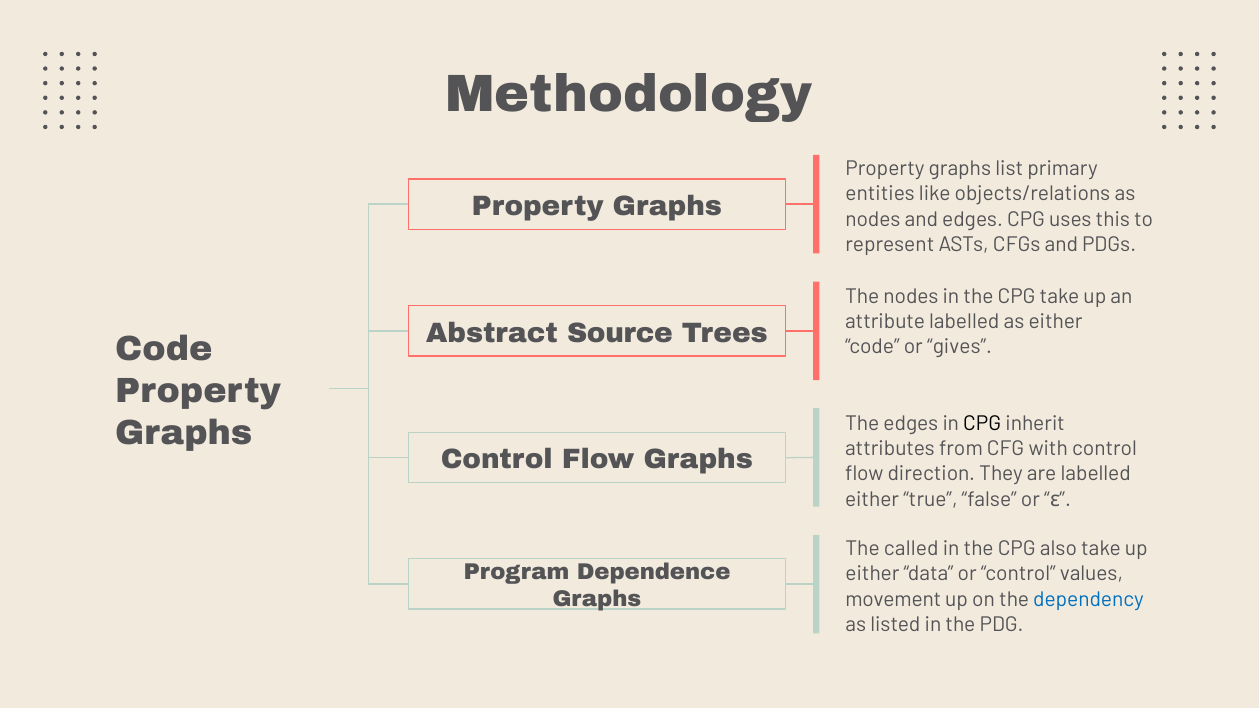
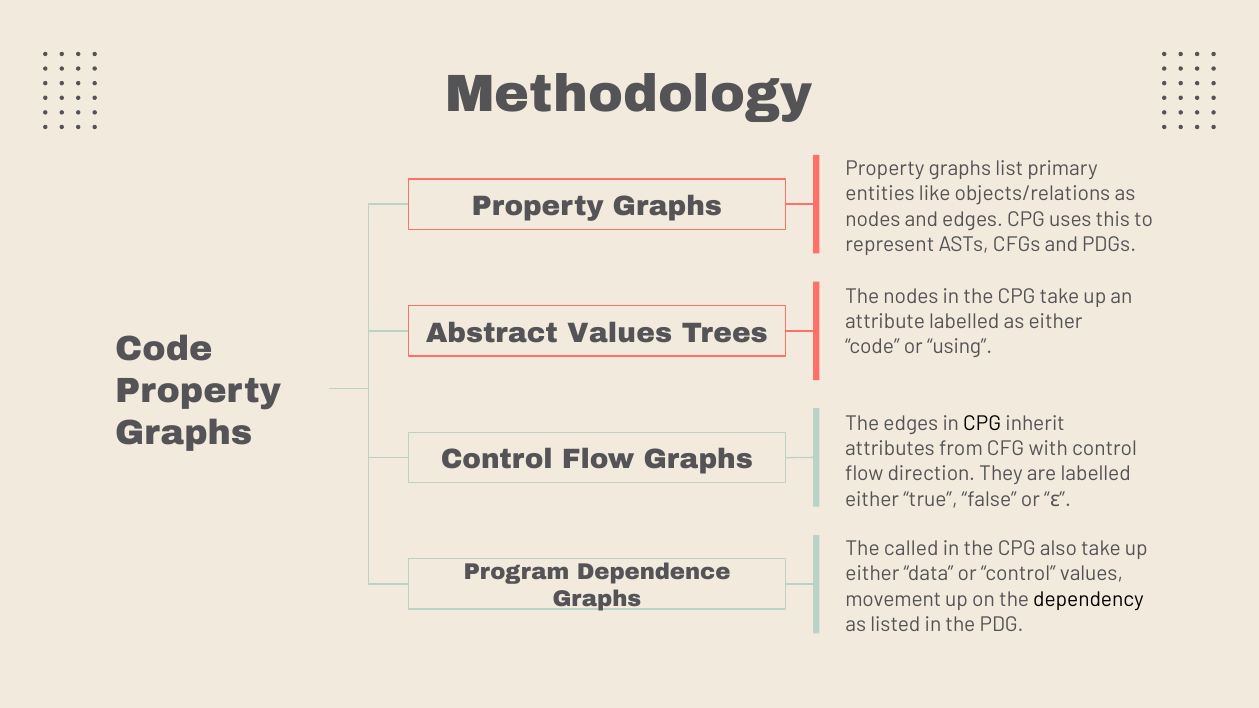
Abstract Source: Source -> Values (620, 333)
gives: gives -> using (960, 347)
dependency colour: blue -> black (1088, 599)
